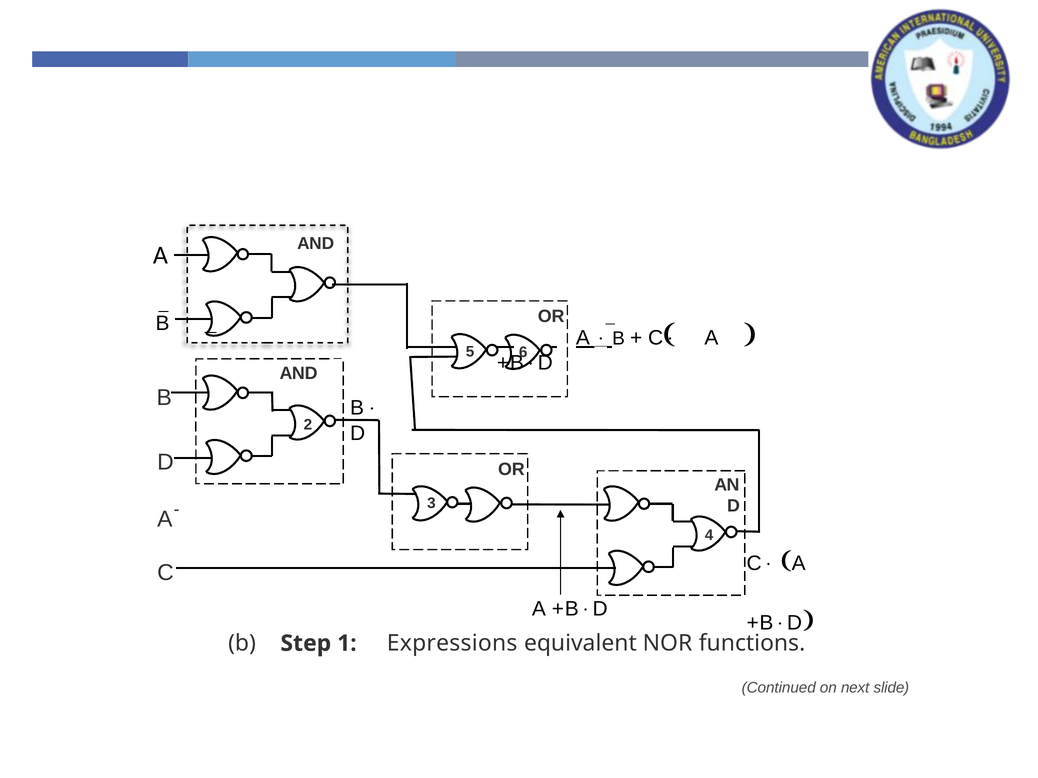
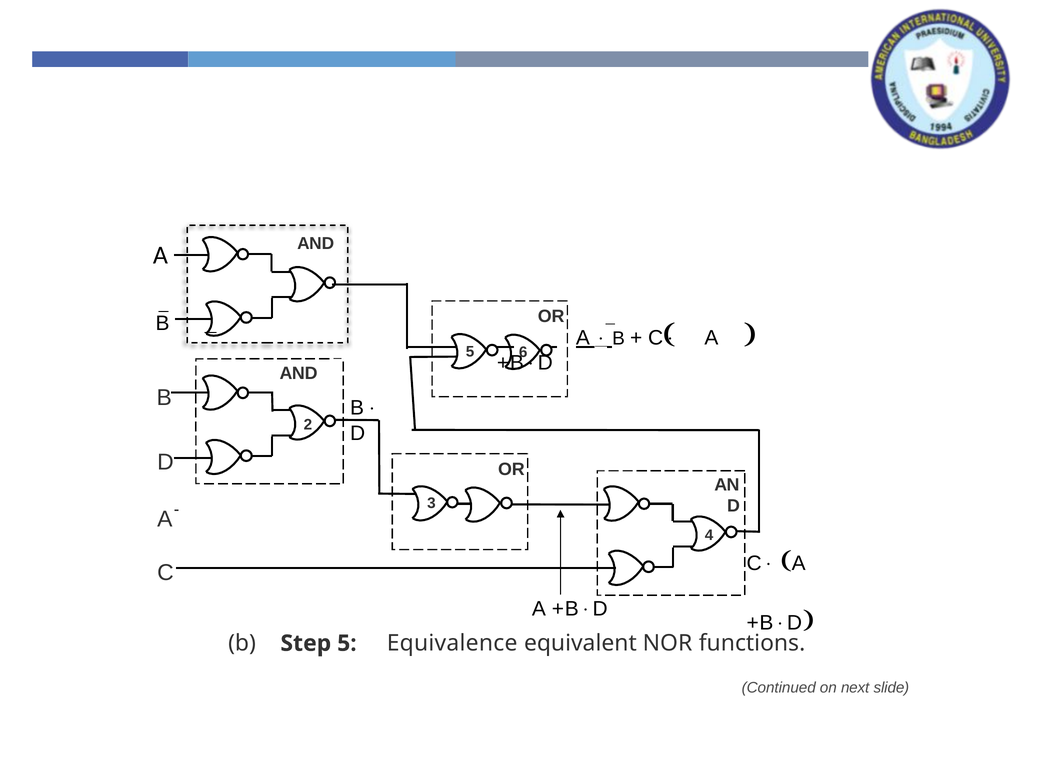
Step 1: 1 -> 5 (347, 644)
Expressions: Expressions -> Equivalence (452, 644)
